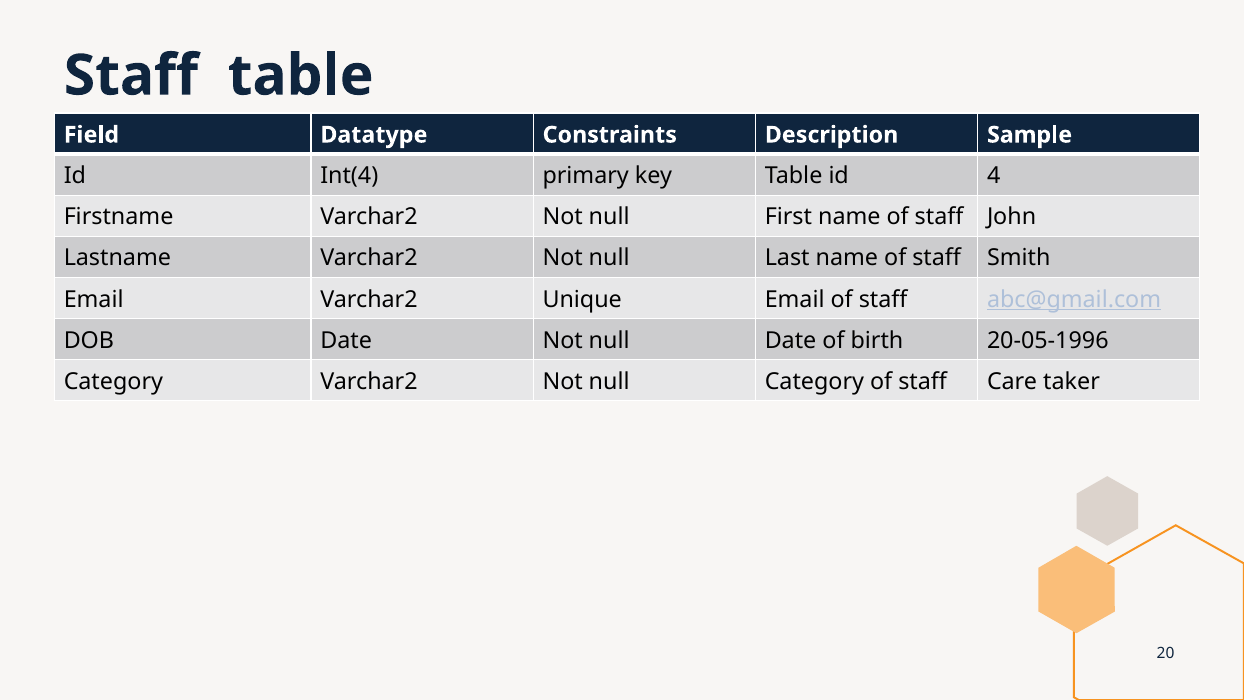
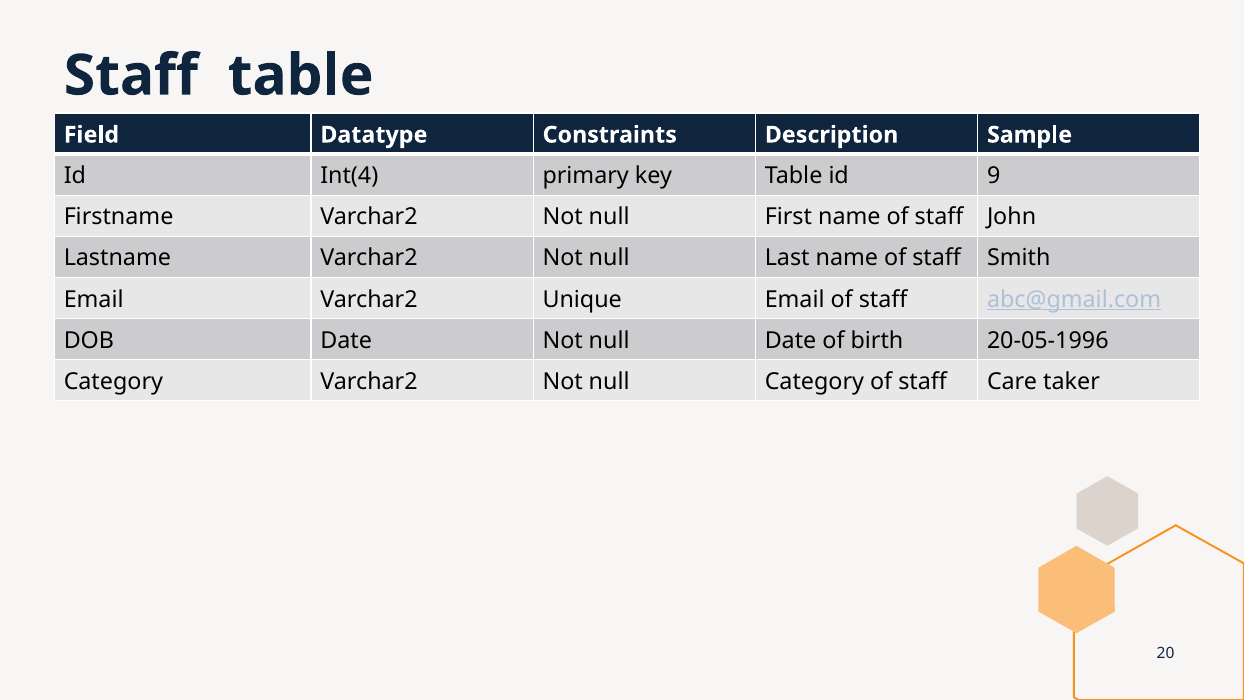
4: 4 -> 9 (994, 176)
